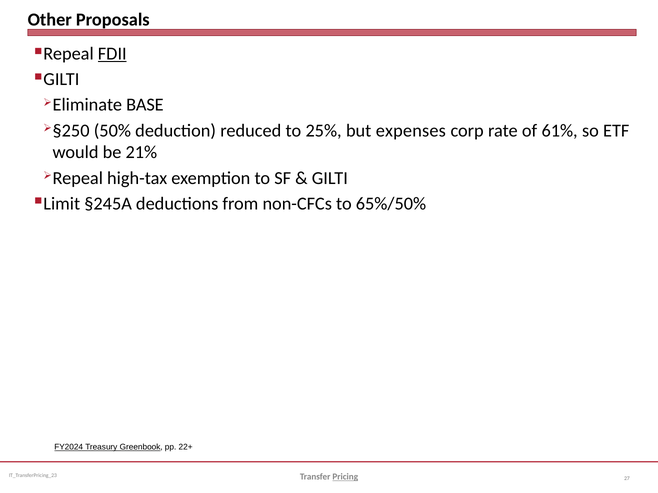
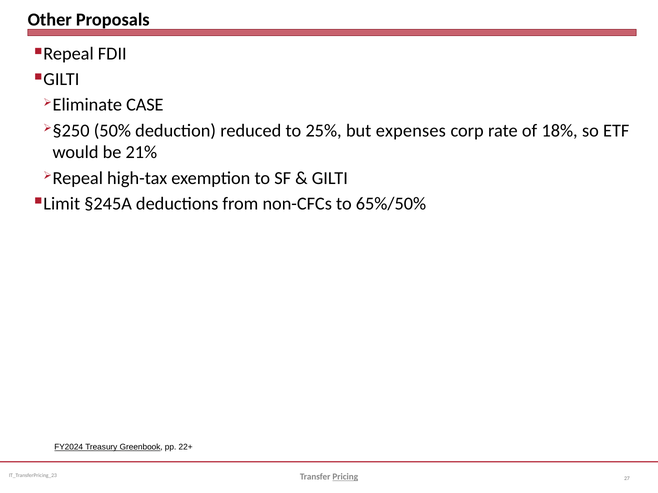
FDII underline: present -> none (112, 54)
BASE: BASE -> CASE (145, 105)
61%: 61% -> 18% (560, 131)
